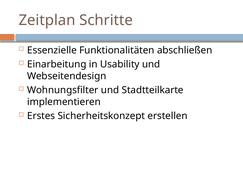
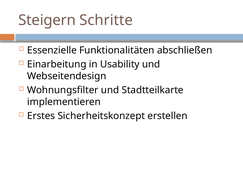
Zeitplan: Zeitplan -> Steigern (47, 20)
